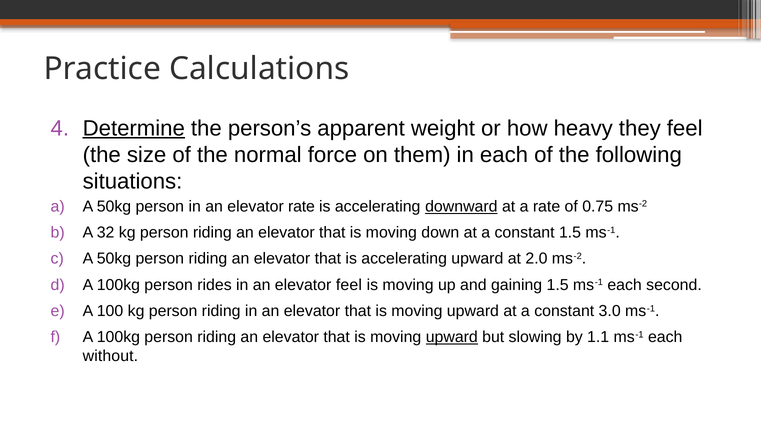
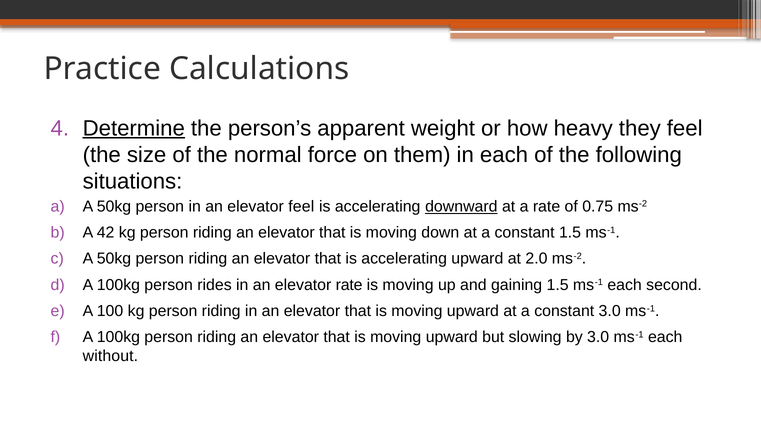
elevator rate: rate -> feel (301, 206)
32: 32 -> 42 (106, 233)
elevator feel: feel -> rate (349, 285)
upward underline: present -> none (452, 337)
by 1.1: 1.1 -> 3.0 (598, 337)
